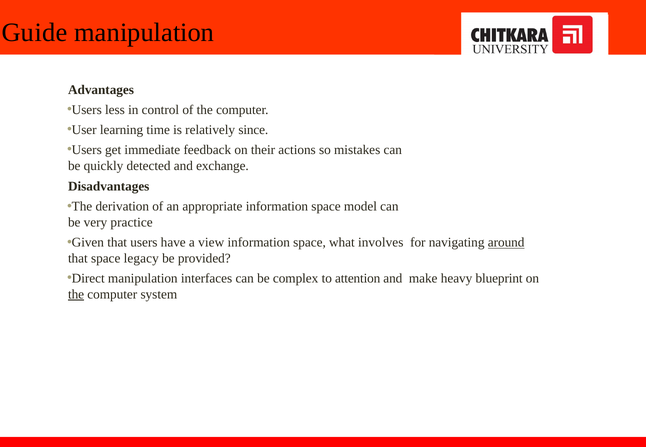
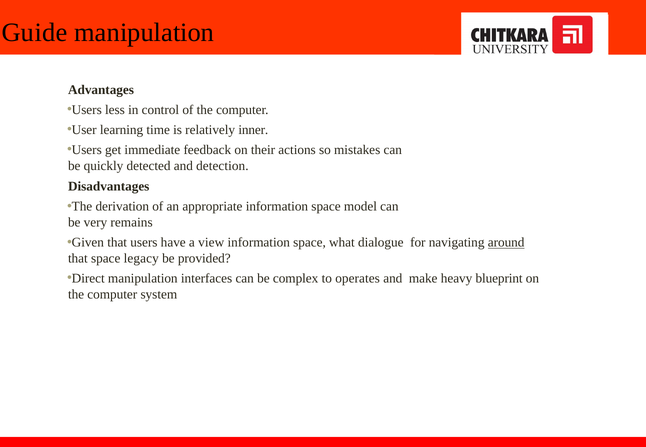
since: since -> inner (253, 130)
exchange: exchange -> detection (222, 166)
practice: practice -> remains (132, 223)
involves: involves -> dialogue (381, 243)
attention: attention -> operates (358, 279)
the underline: present -> none (76, 295)
